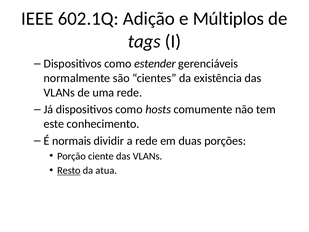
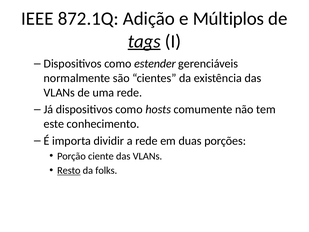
602.1Q: 602.1Q -> 872.1Q (88, 19)
tags underline: none -> present (144, 41)
normais: normais -> importa (72, 141)
atua: atua -> folks (106, 170)
